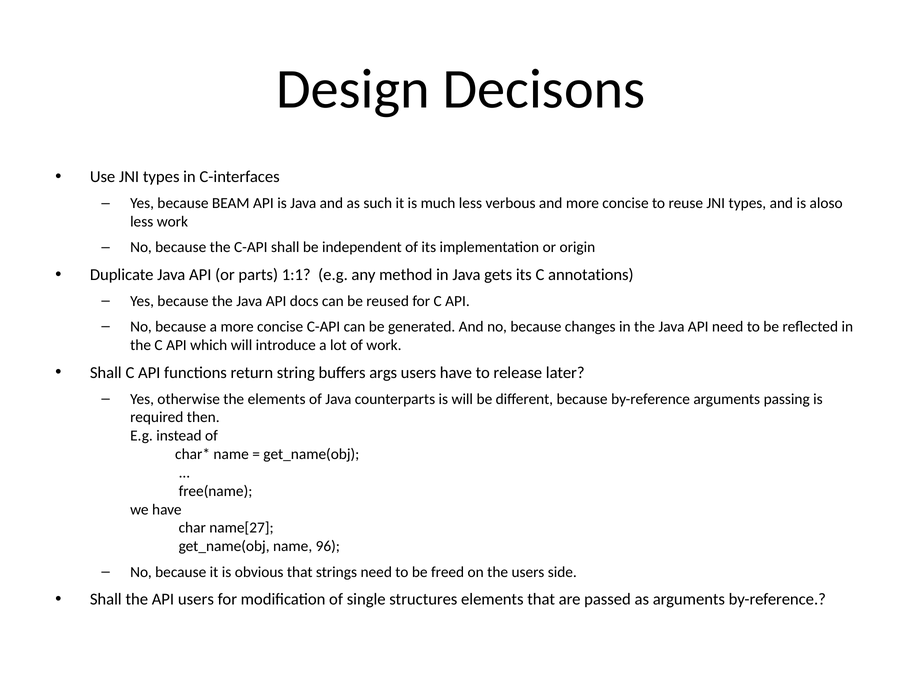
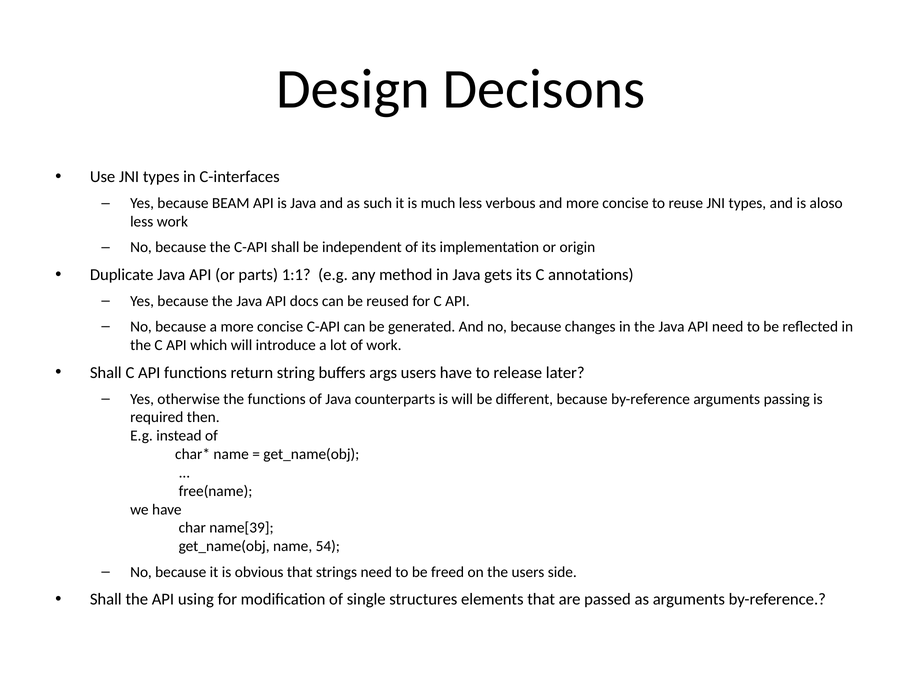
the elements: elements -> functions (277, 399)
name[27: name[27 -> name[39 (241, 528)
96: 96 -> 54 (328, 547)
API users: users -> using (196, 600)
